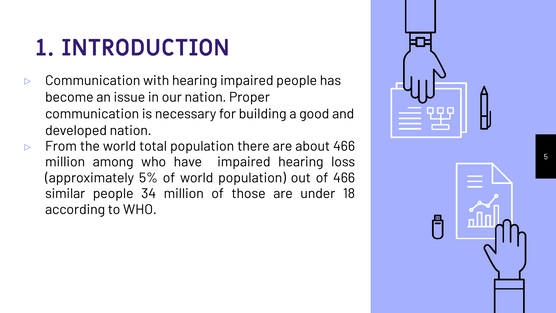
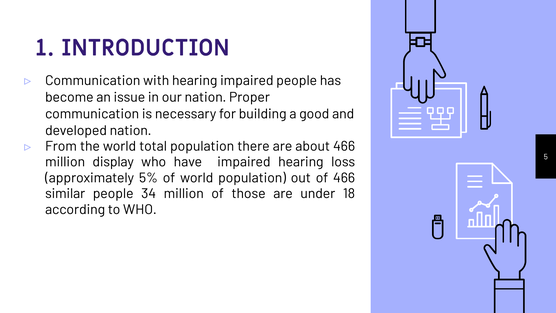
among: among -> display (113, 162)
